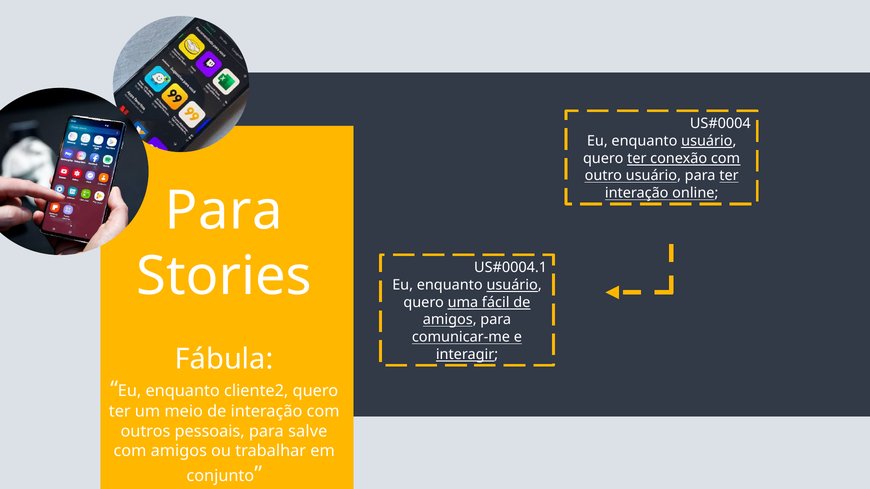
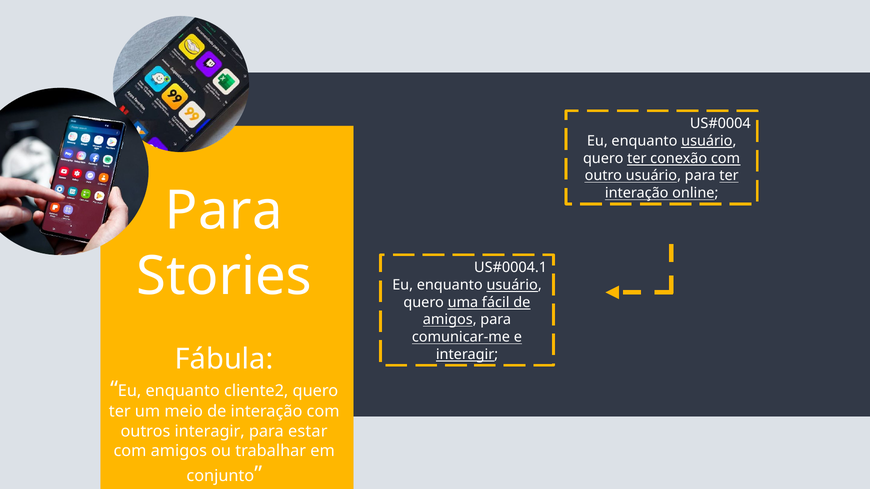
outros pessoais: pessoais -> interagir (210, 432)
salve: salve -> estar (308, 432)
